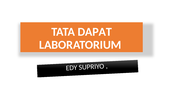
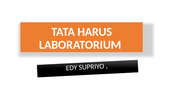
DAPAT: DAPAT -> HARUS (95, 32)
